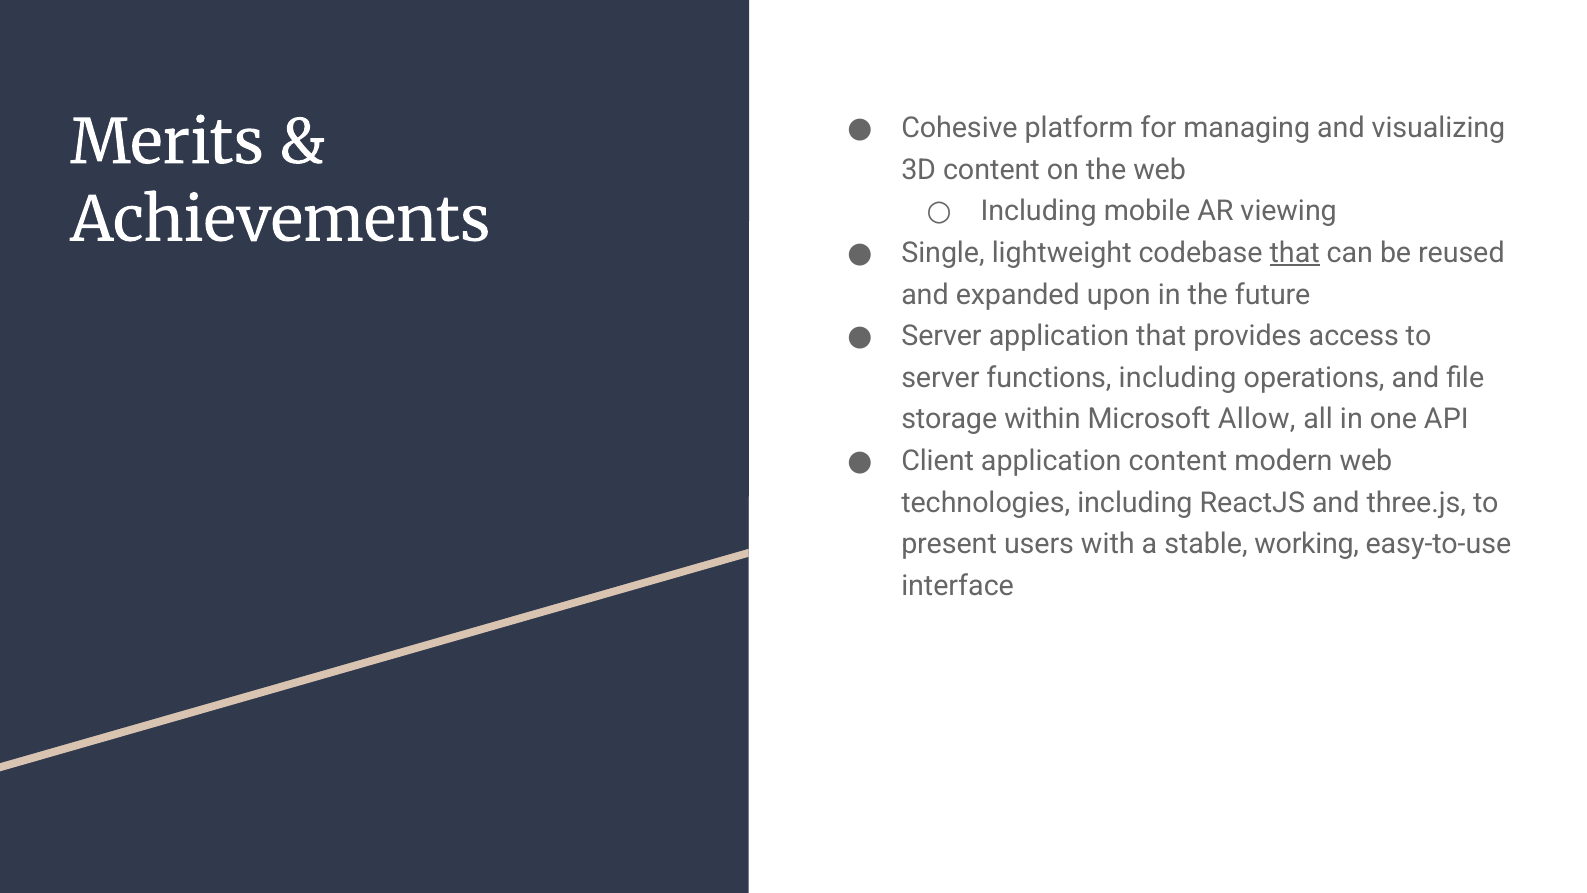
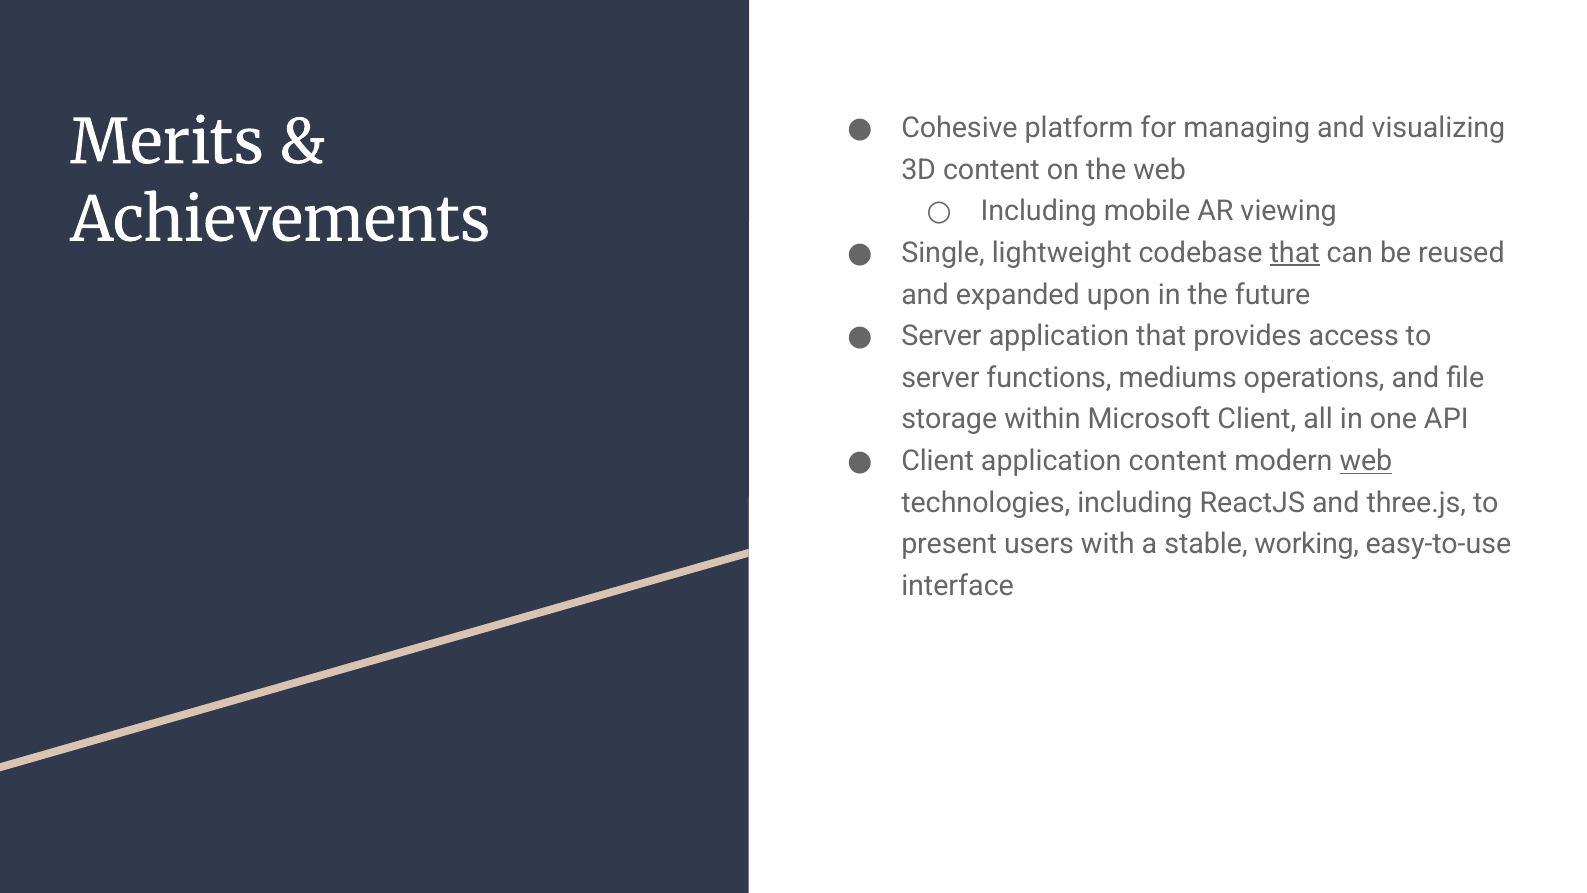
functions including: including -> mediums (1178, 378)
Microsoft Allow: Allow -> Client (1257, 419)
web underline: none -> present (1366, 461)
